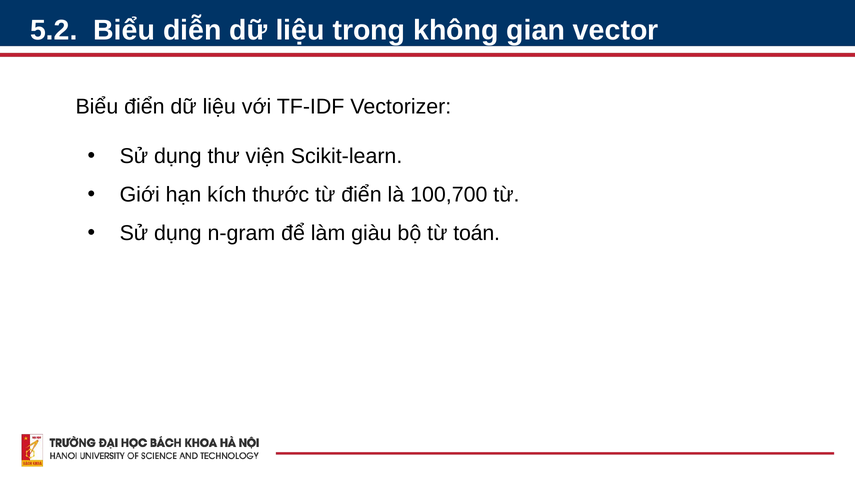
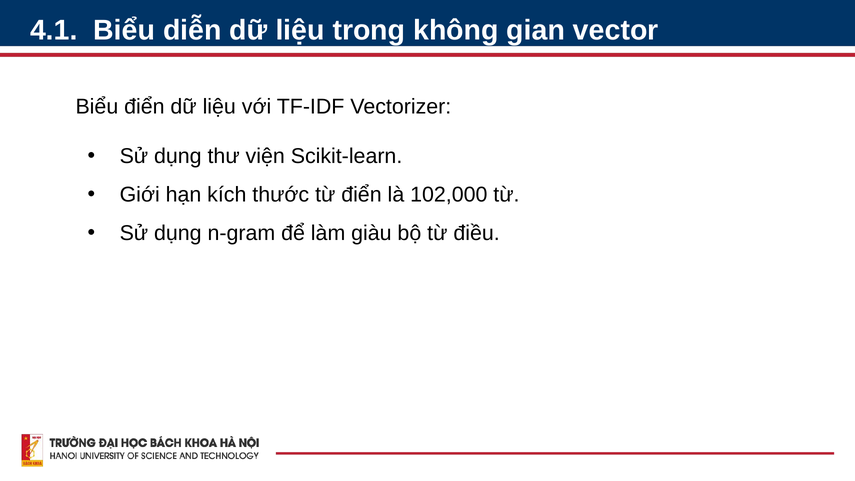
5.2: 5.2 -> 4.1 (54, 30)
100,700: 100,700 -> 102,000 (449, 195)
toán: toán -> điều (477, 233)
